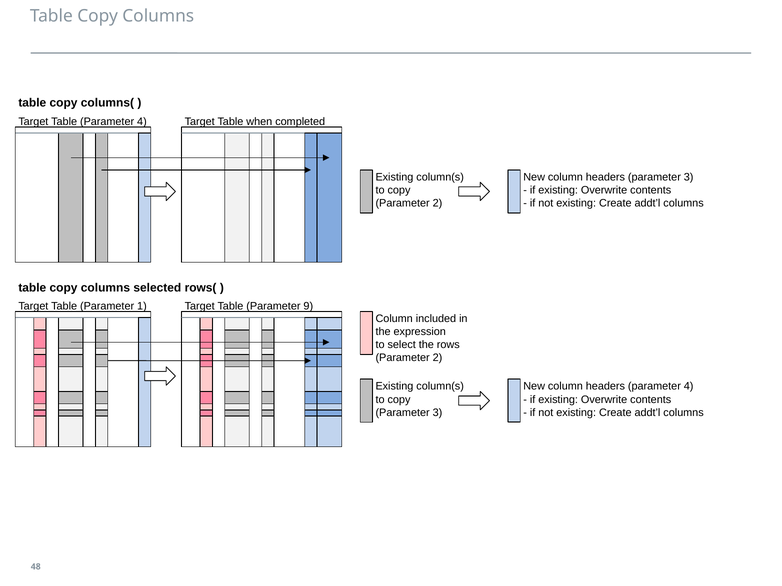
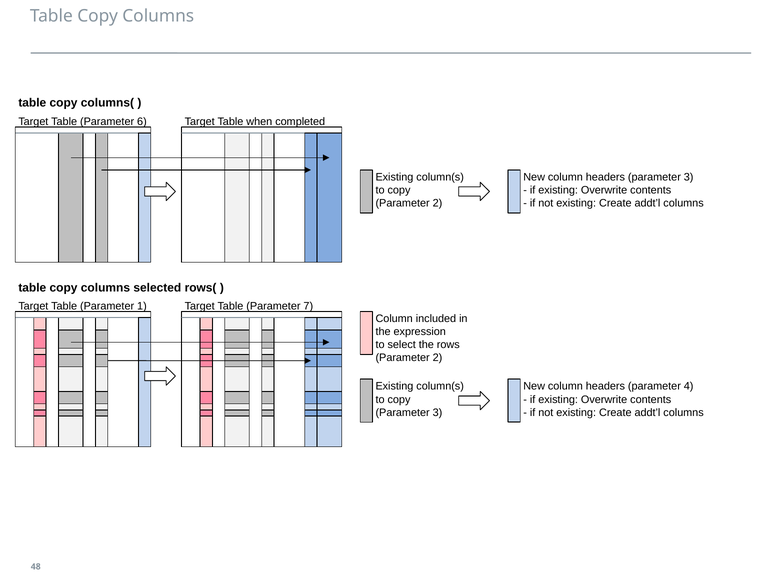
Table Parameter 4: 4 -> 6 (142, 122)
9: 9 -> 7 (308, 306)
